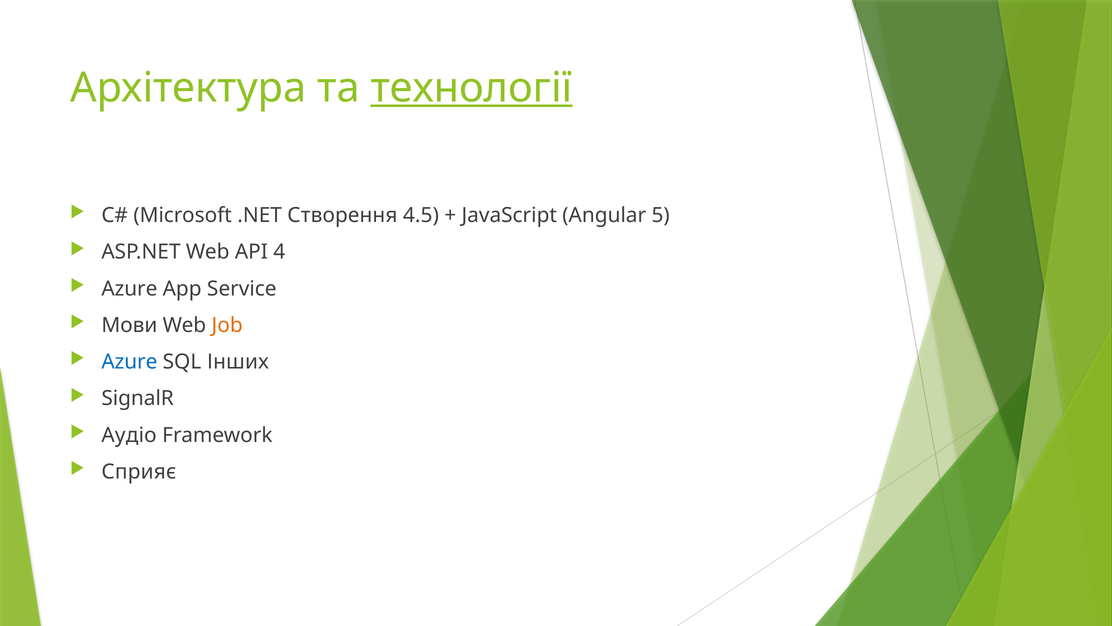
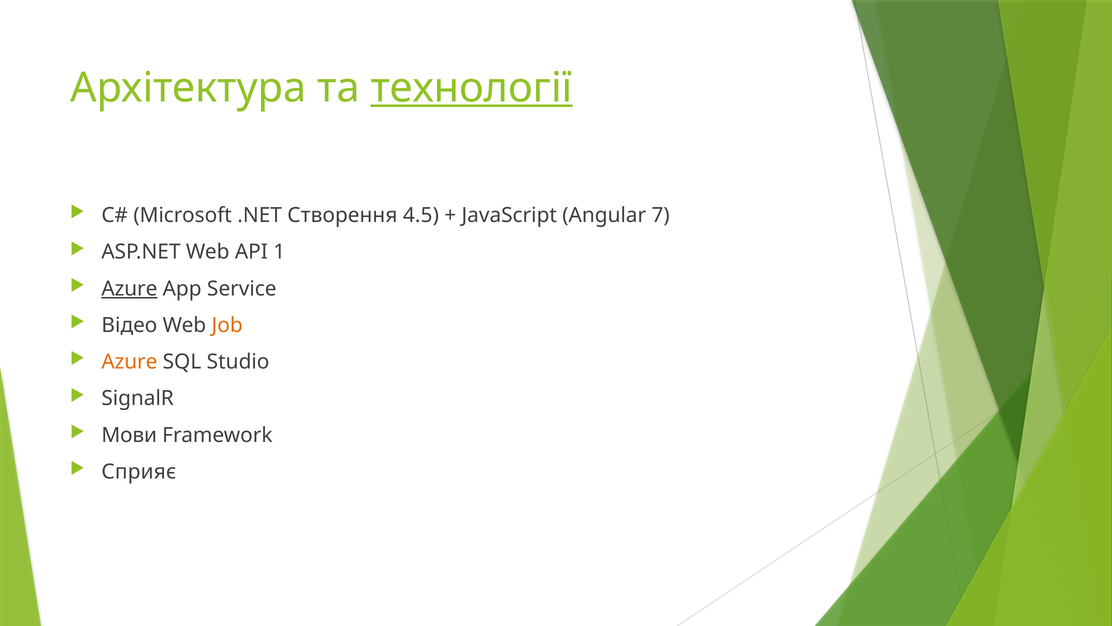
5: 5 -> 7 (661, 215)
4: 4 -> 1 (279, 252)
Azure underline: none -> present (129, 288)
Мови: Мови -> Відео (129, 325)
Azure colour: blue -> orange (129, 362)
Інших: Інших -> Studio (238, 362)
Аудіо: Аудіо -> Мови (129, 435)
